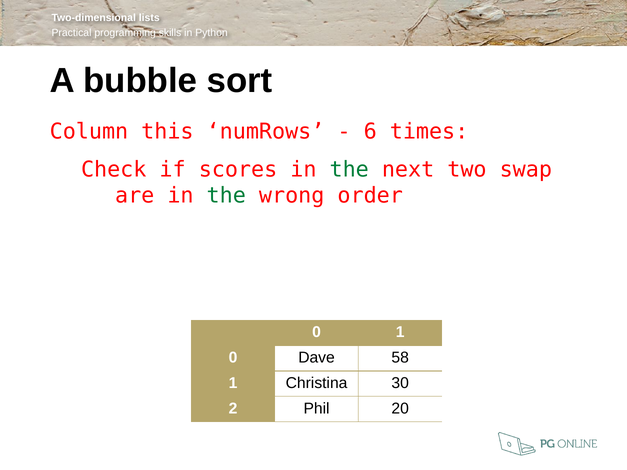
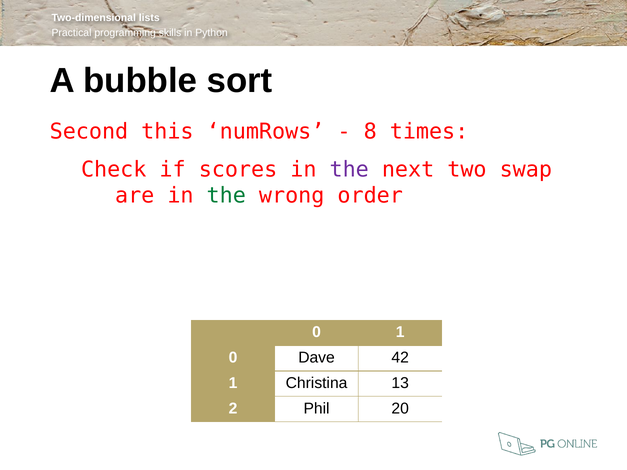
Column: Column -> Second (89, 131)
6: 6 -> 8 (370, 131)
the colour: green -> purple (349, 170)
58: 58 -> 42 (400, 358)
30: 30 -> 13 (400, 383)
